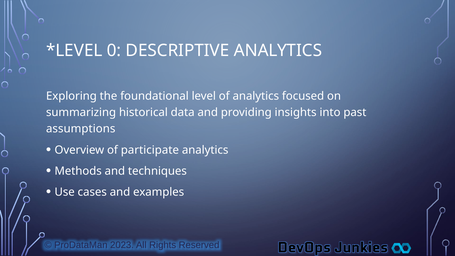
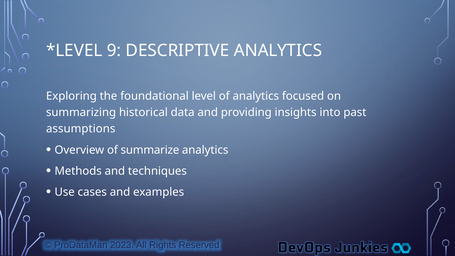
0: 0 -> 9 (114, 51)
participate: participate -> summarize (150, 150)
